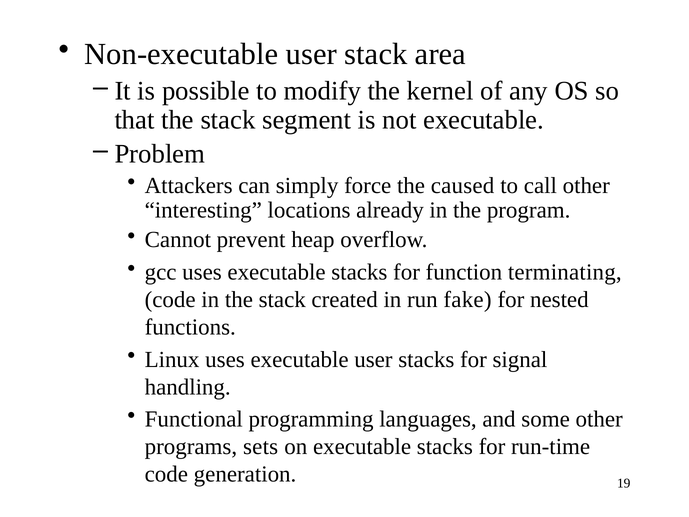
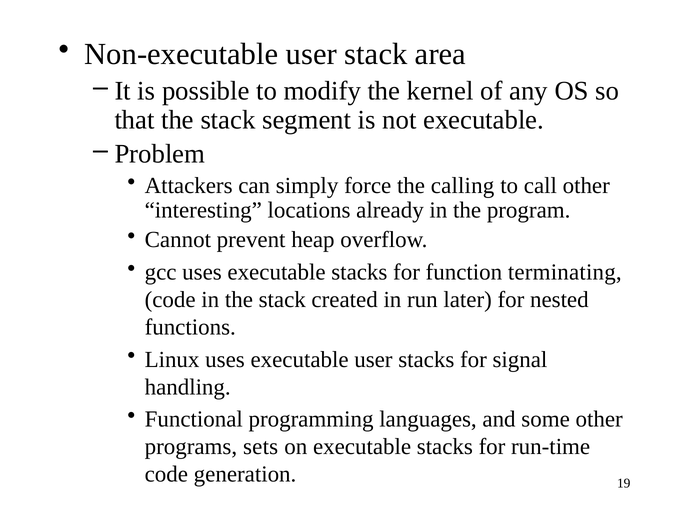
caused: caused -> calling (463, 185)
fake: fake -> later (468, 300)
